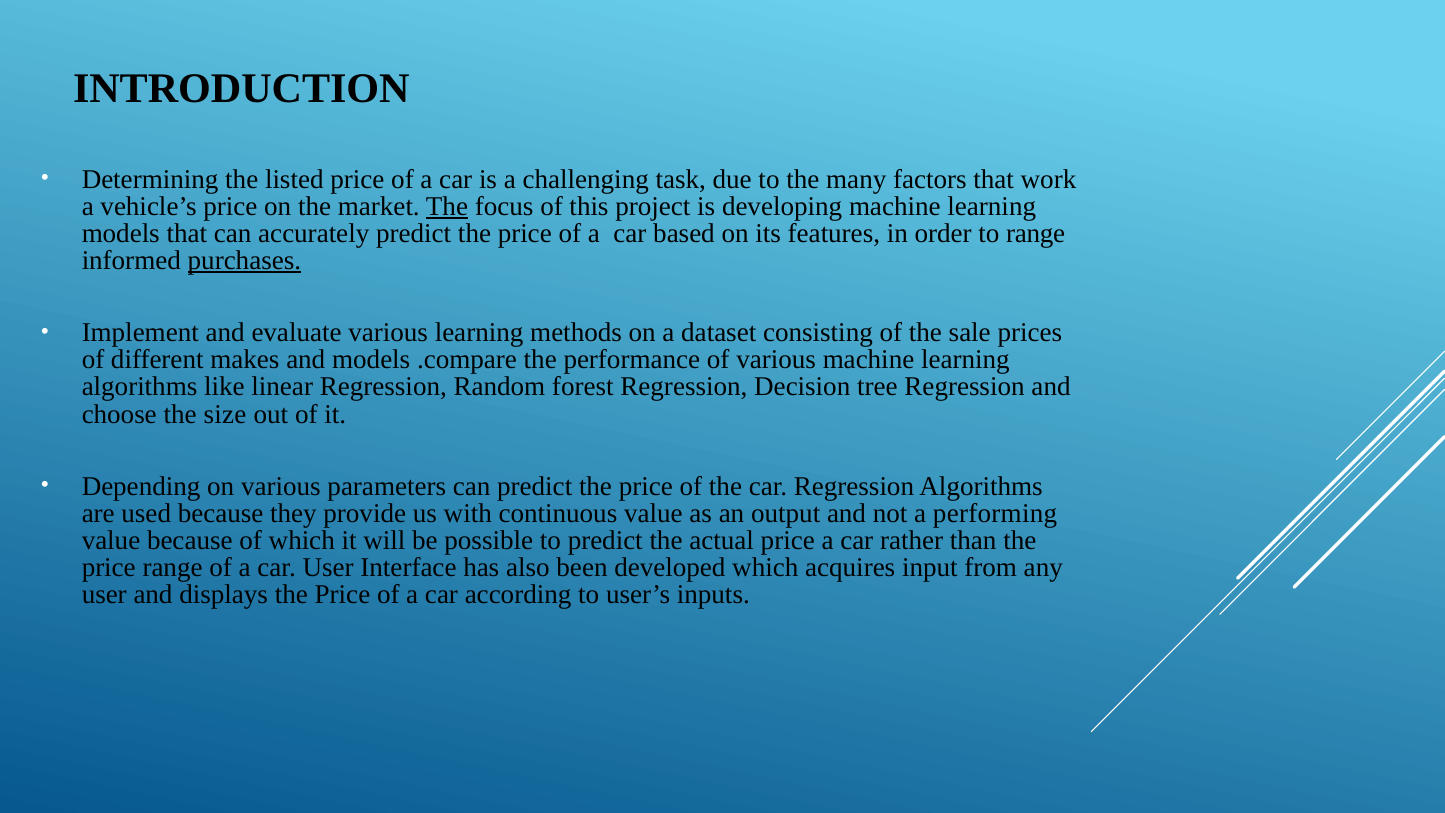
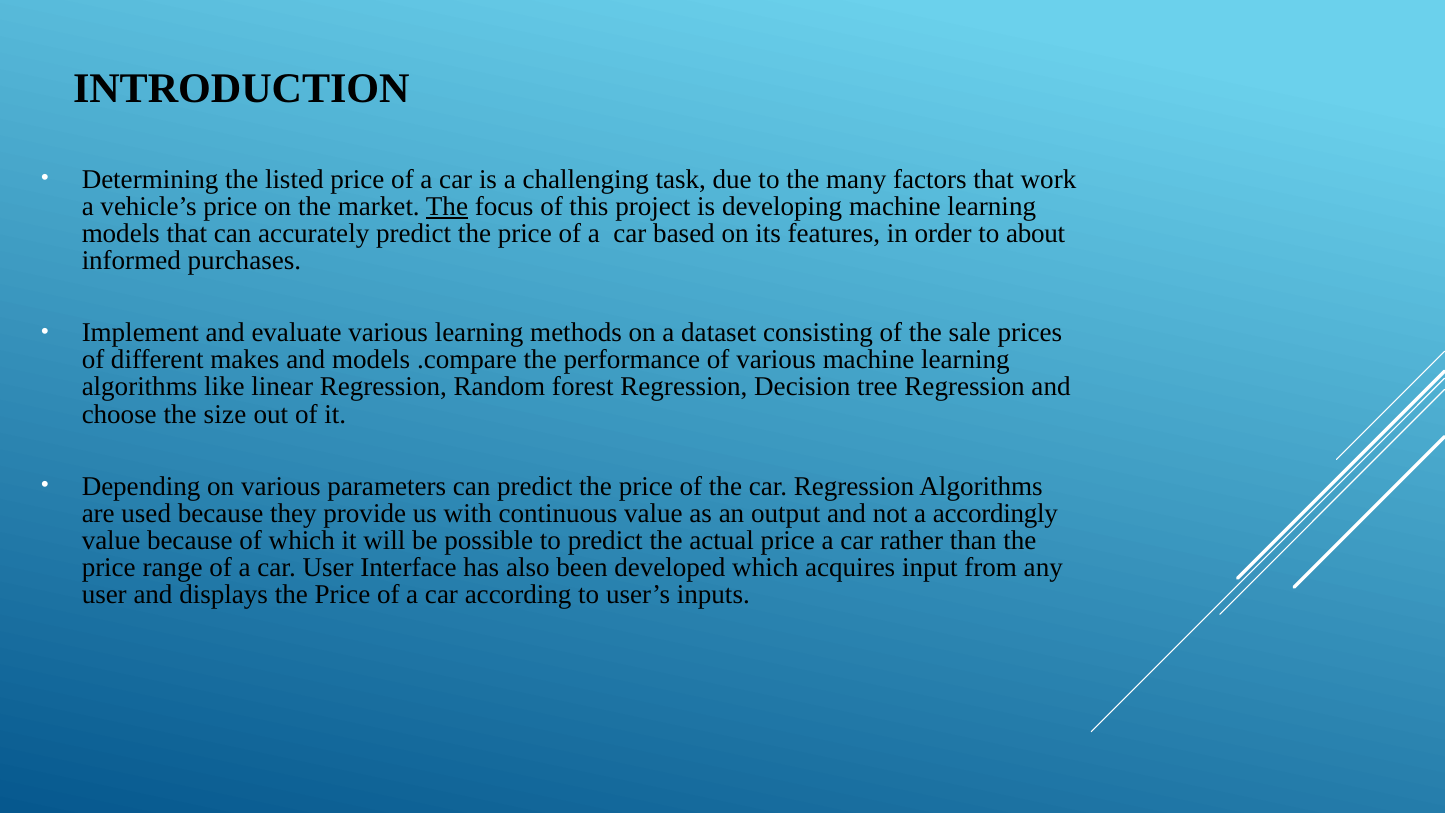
to range: range -> about (1036, 233)
purchases underline: present -> none (244, 260)
performing: performing -> accordingly (995, 513)
